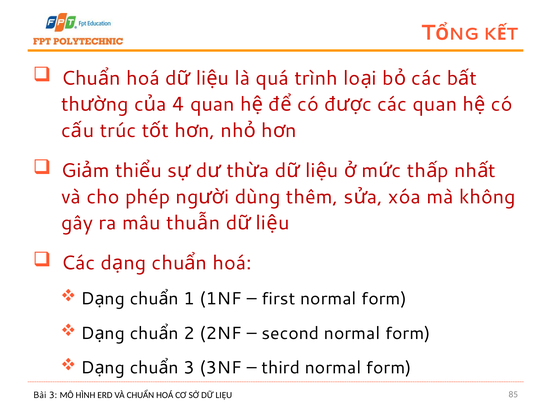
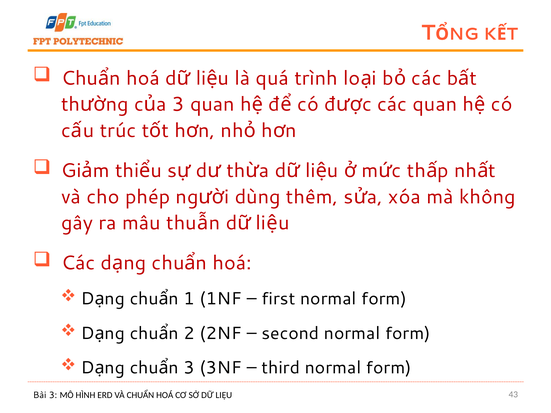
4: 4 -> 3 (178, 104)
85: 85 -> 43 (513, 395)
